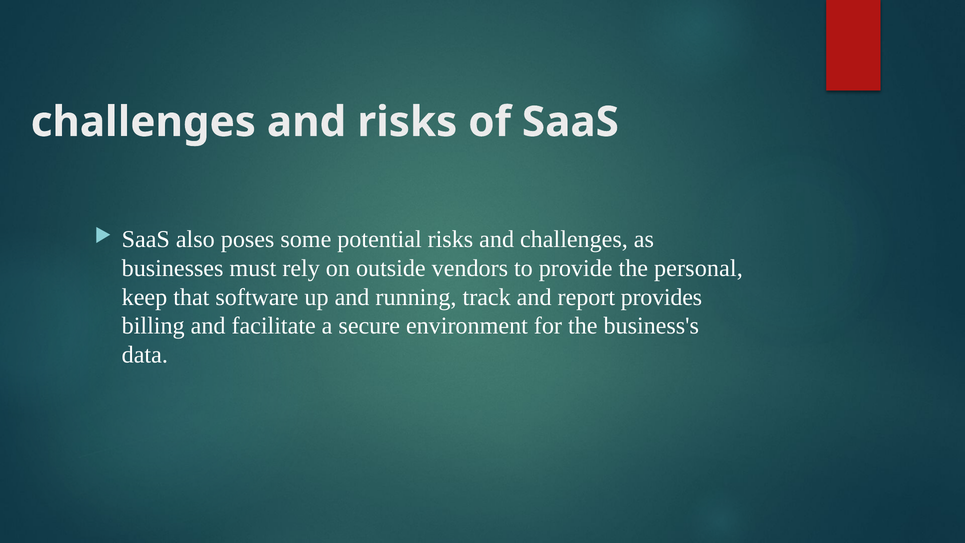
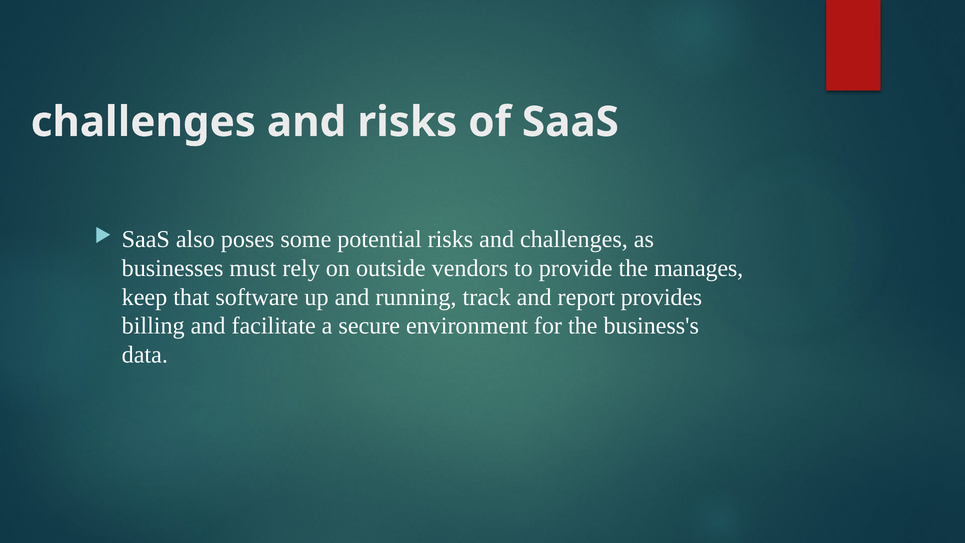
personal: personal -> manages (699, 268)
